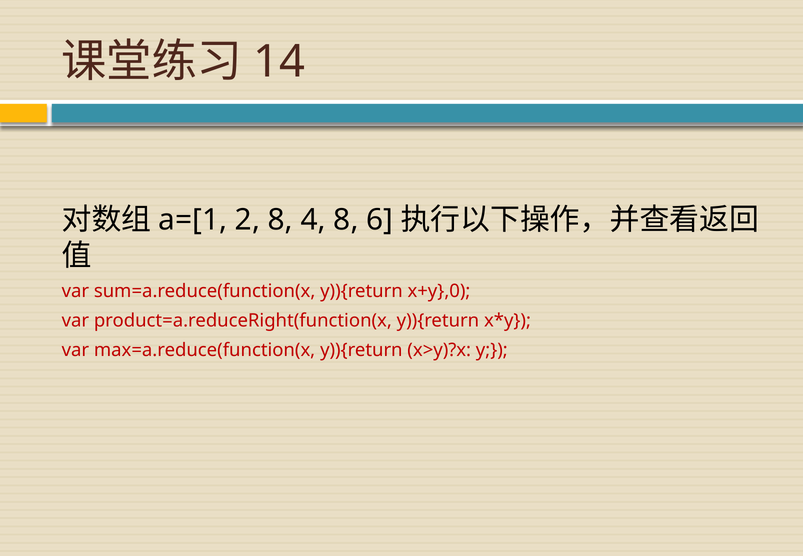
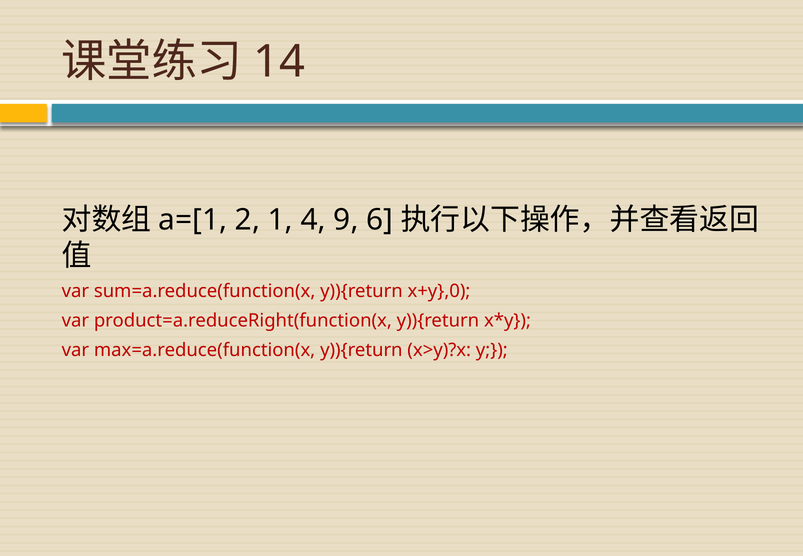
2 8: 8 -> 1 (280, 220)
4 8: 8 -> 9 (346, 220)
